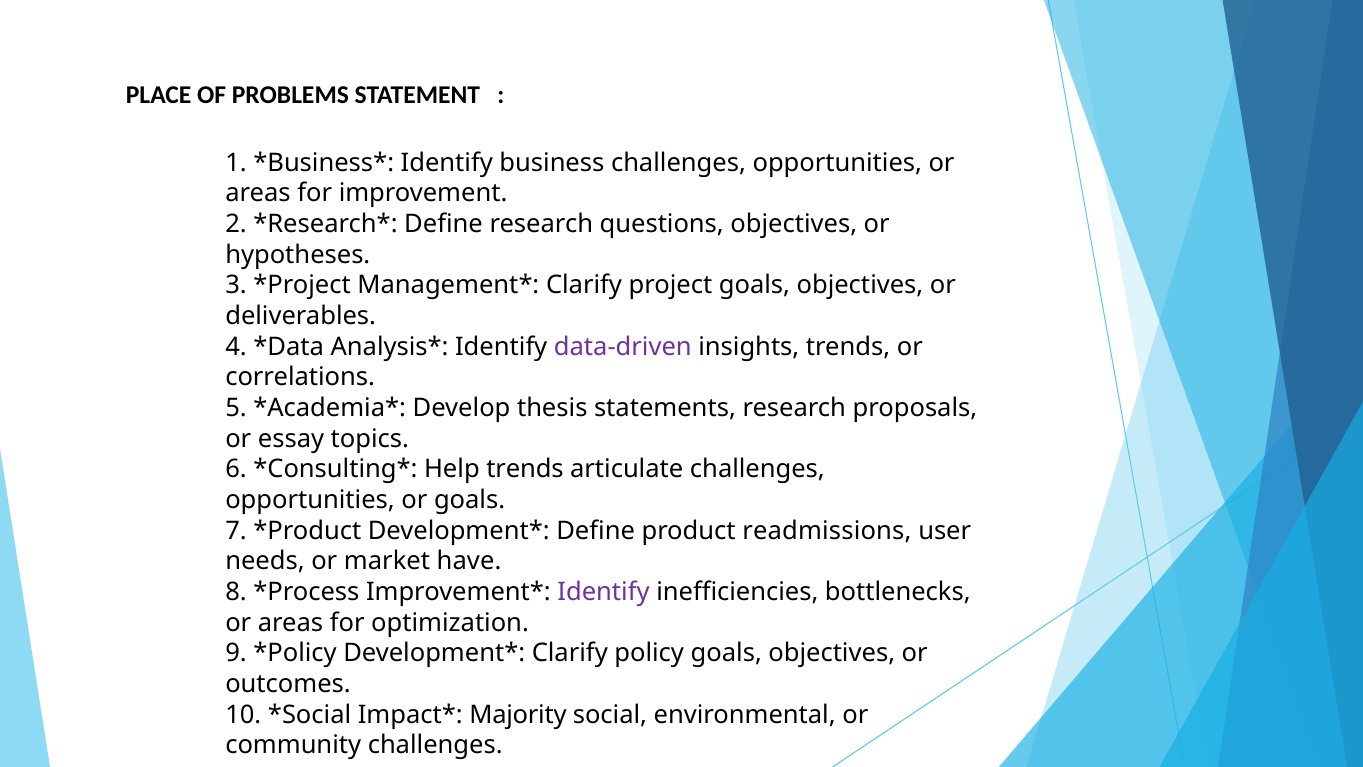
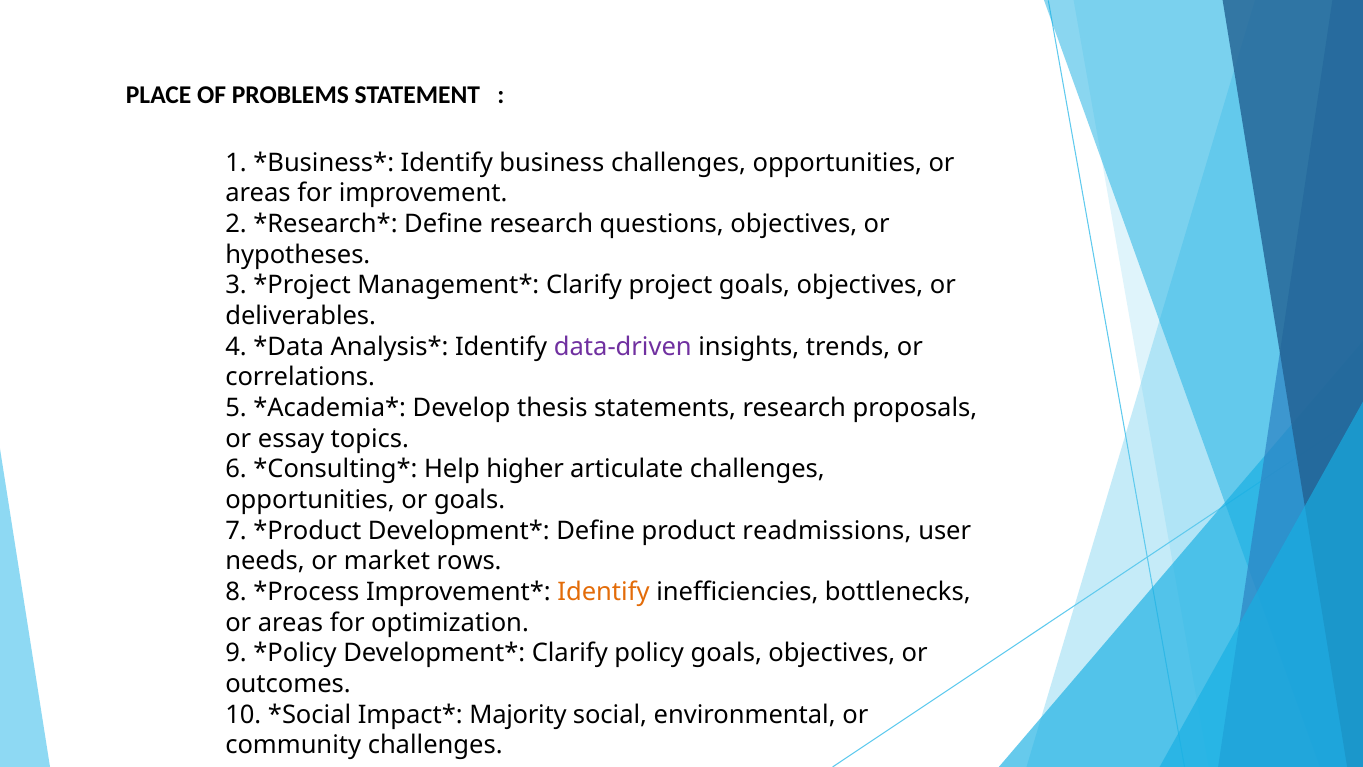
Help trends: trends -> higher (525, 469)
have: have -> rows (469, 561)
Identify colour: purple -> orange (603, 592)
